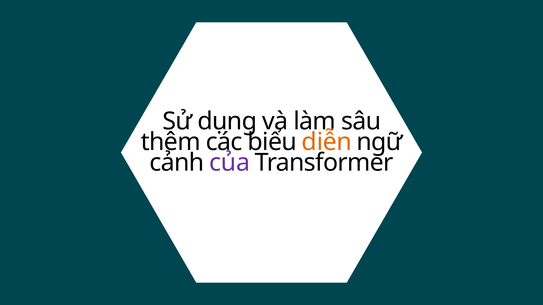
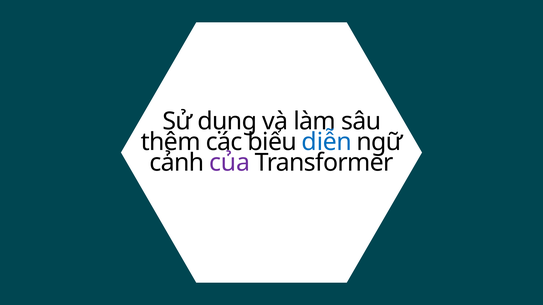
diễn colour: orange -> blue (327, 142)
